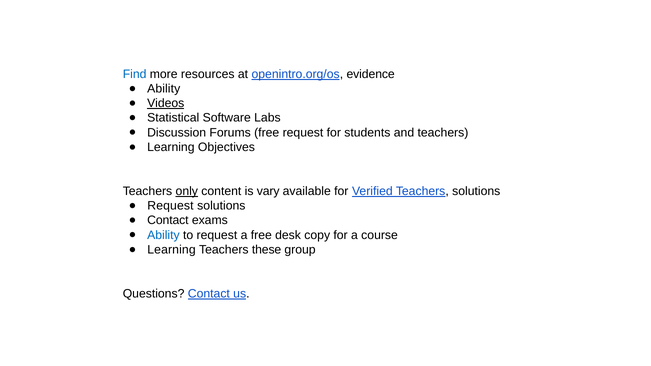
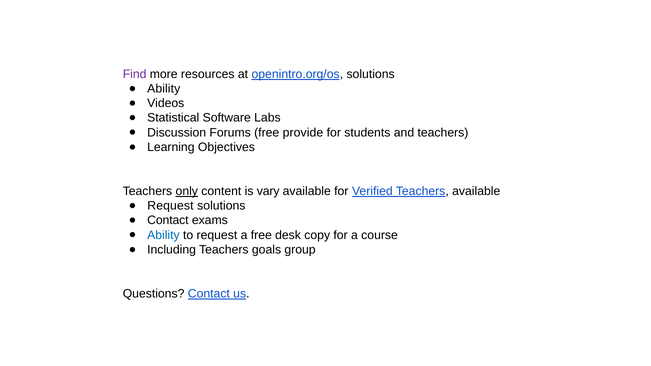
Find colour: blue -> purple (135, 74)
openintro.org/os evidence: evidence -> solutions (371, 74)
Videos underline: present -> none (166, 103)
free request: request -> provide (303, 133)
Teachers solutions: solutions -> available (476, 191)
Learning: Learning -> Including (172, 250)
these: these -> goals (267, 250)
